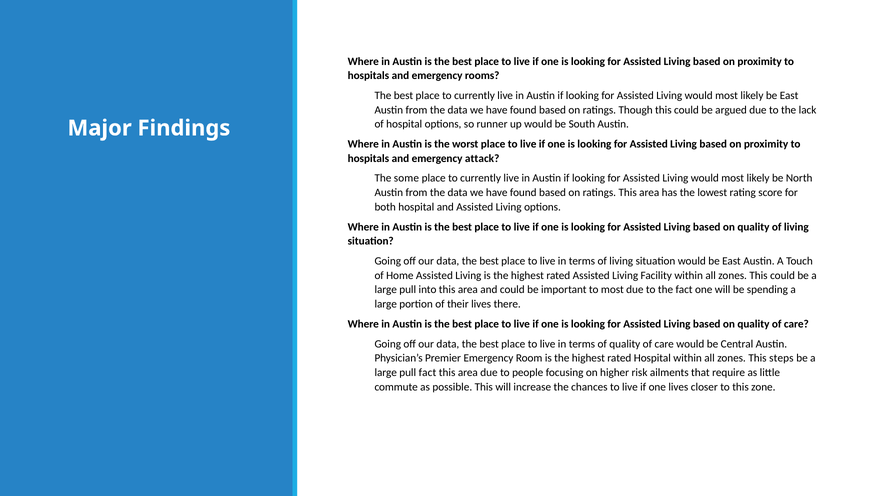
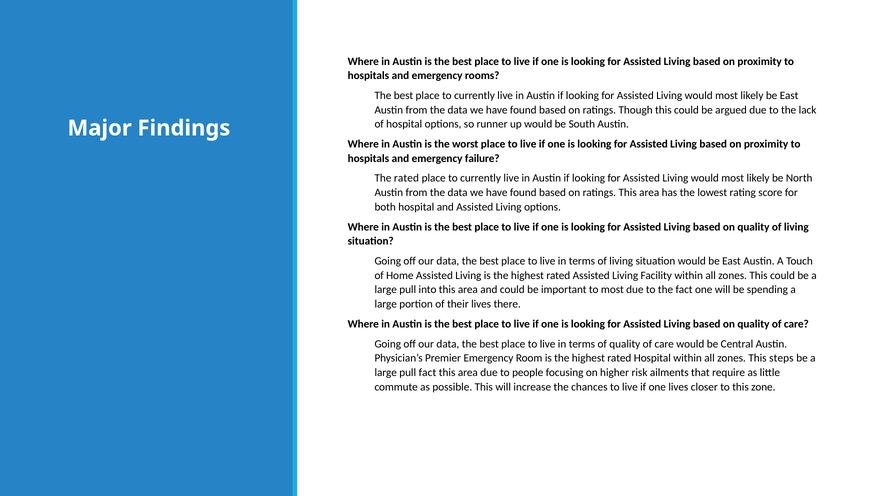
attack: attack -> failure (482, 159)
The some: some -> rated (406, 179)
